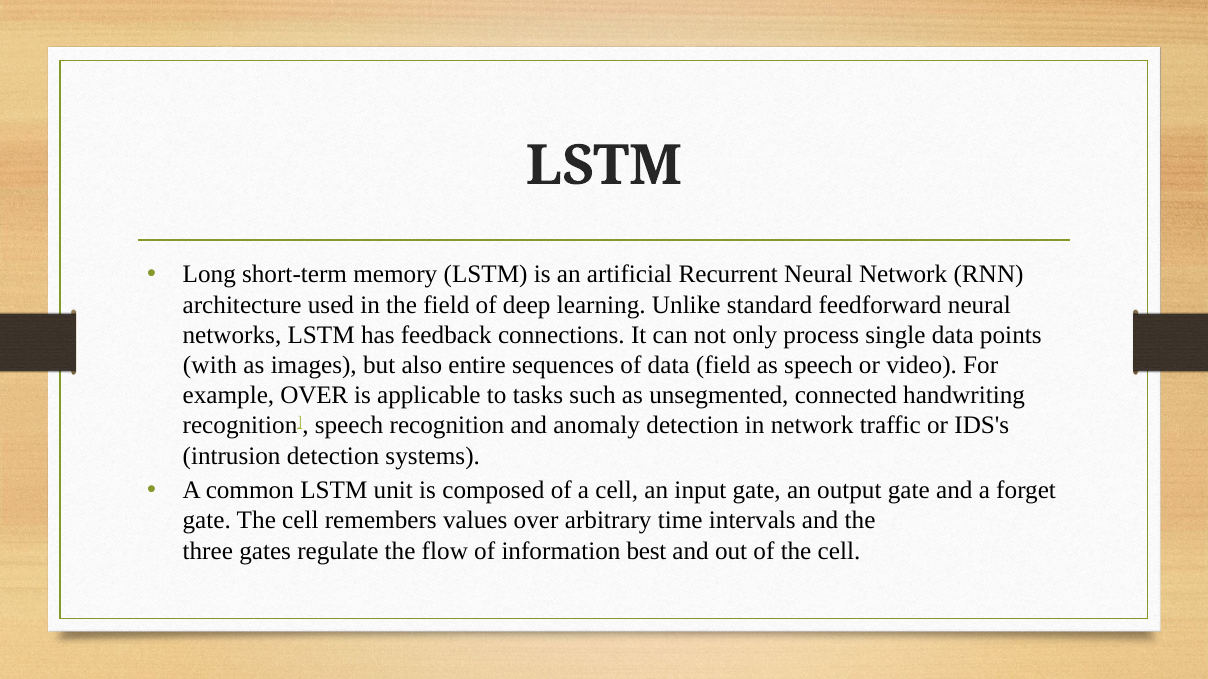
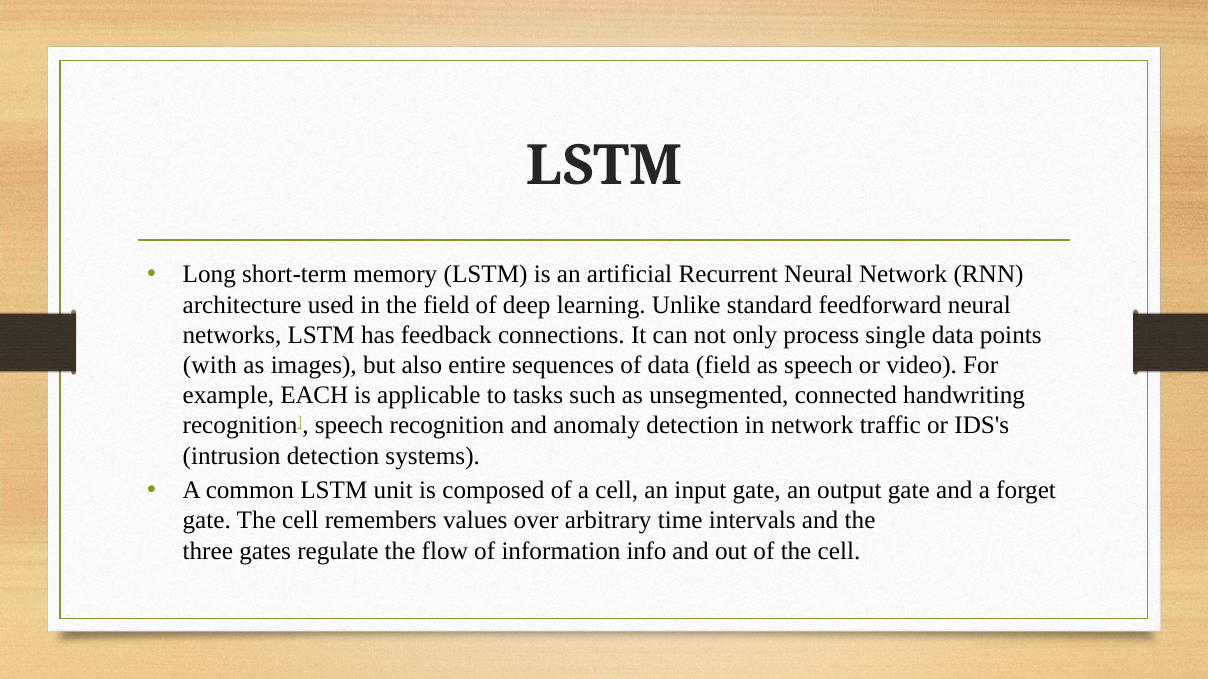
example OVER: OVER -> EACH (314, 396)
best: best -> info (646, 551)
